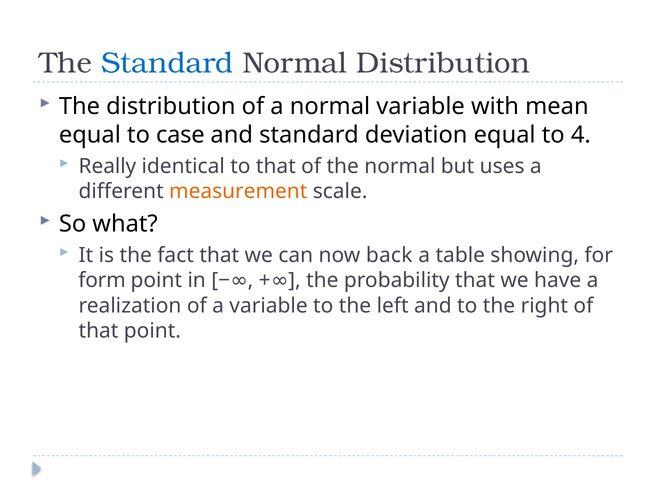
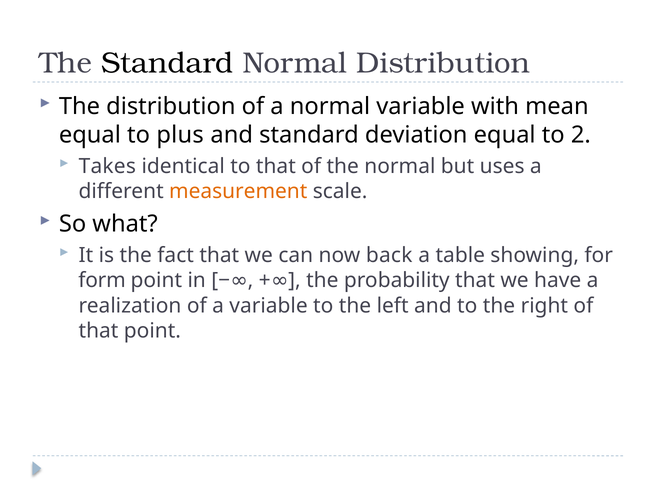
Standard colour: blue -> black (167, 63)
case: case -> plus (180, 135)
4: 4 -> 2 (581, 135)
Really: Really -> Takes (107, 166)
